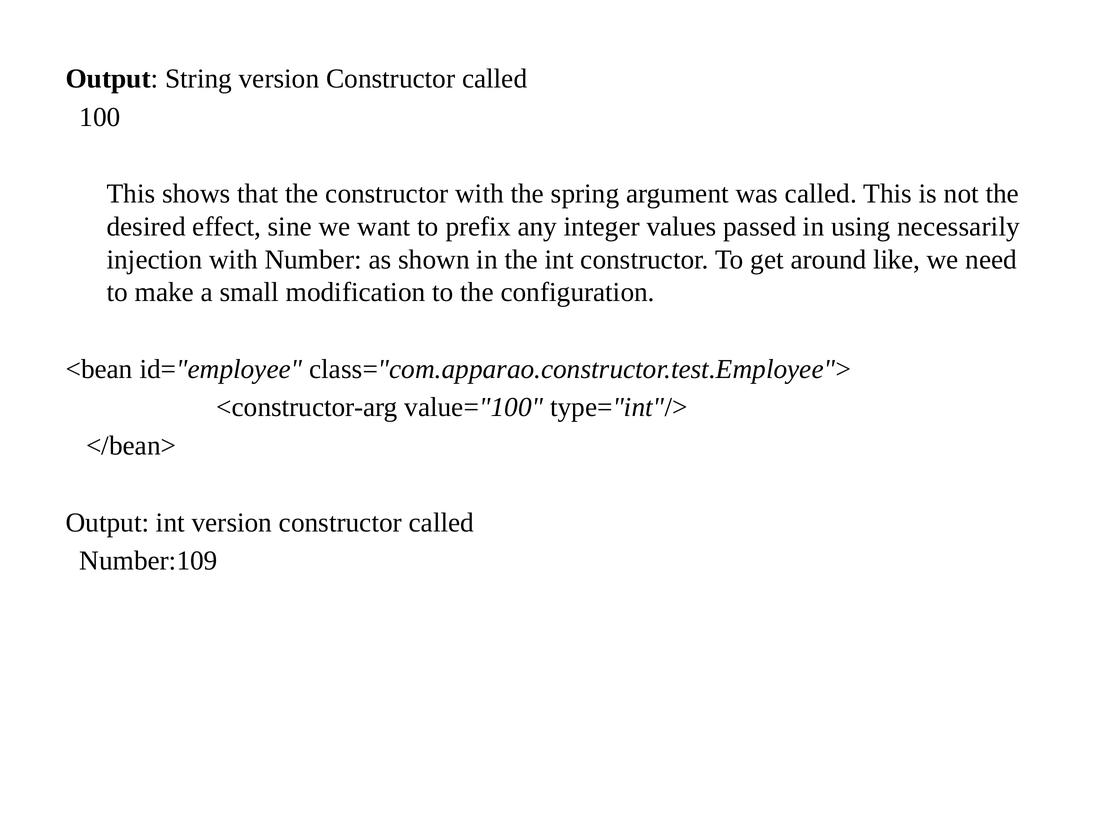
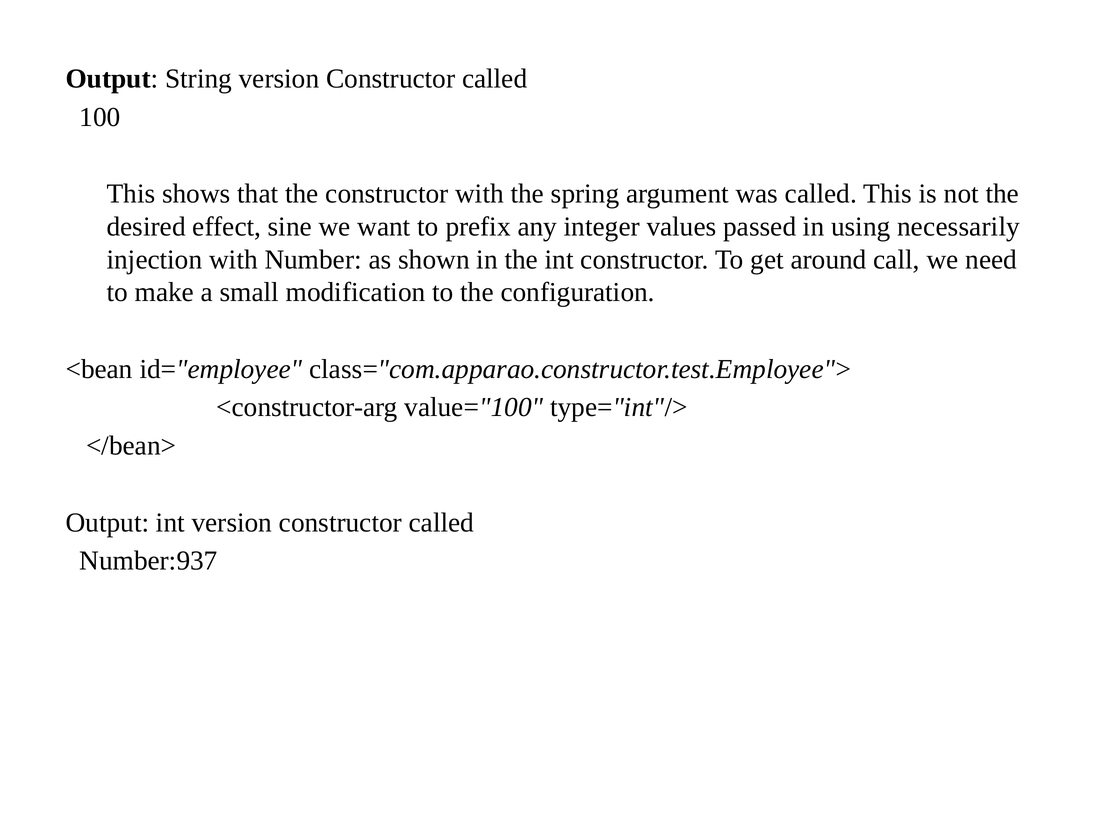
like: like -> call (896, 259)
Number:109: Number:109 -> Number:937 (149, 560)
